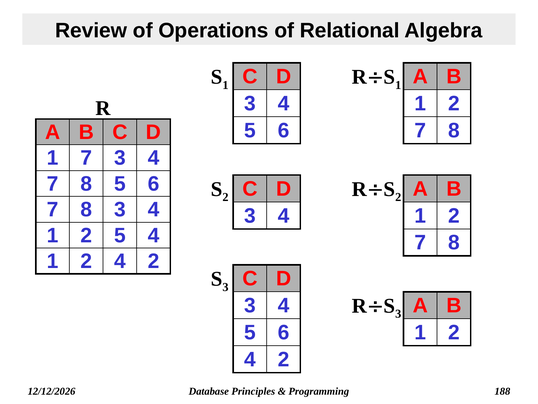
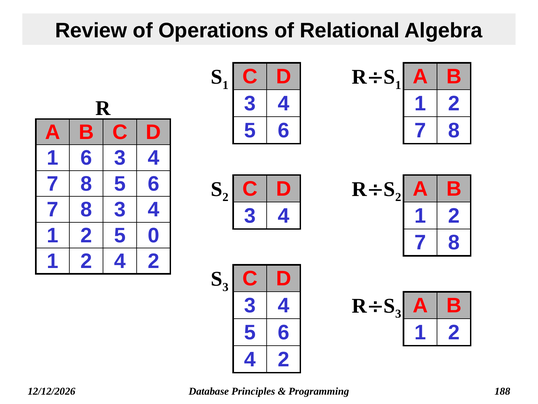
1 7: 7 -> 6 (86, 158)
5 4: 4 -> 0 (154, 235)
